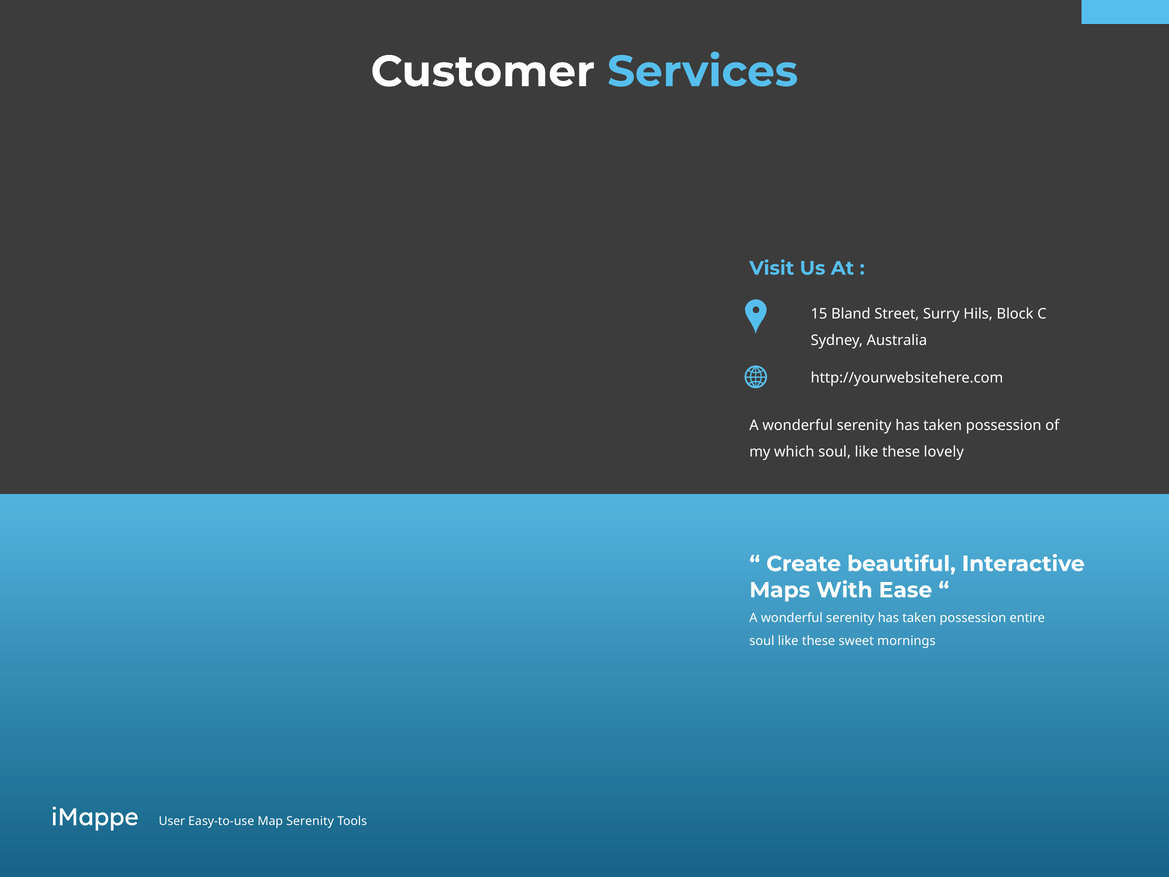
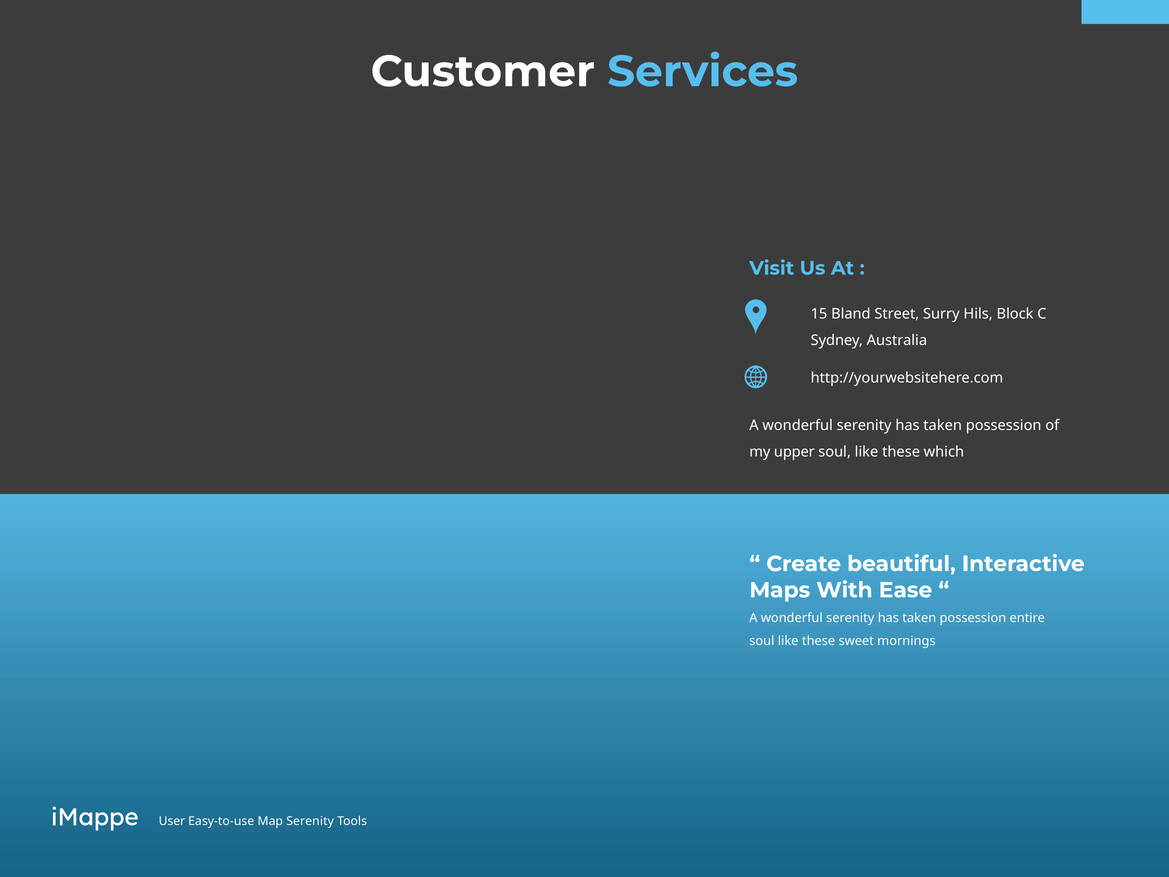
which: which -> upper (794, 452)
lovely: lovely -> which (944, 452)
